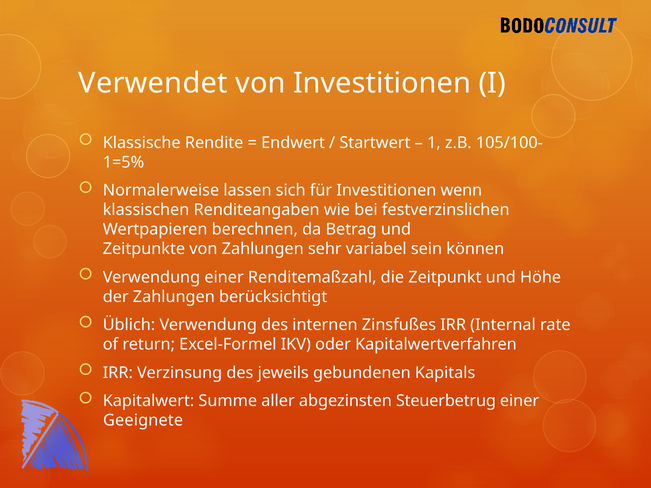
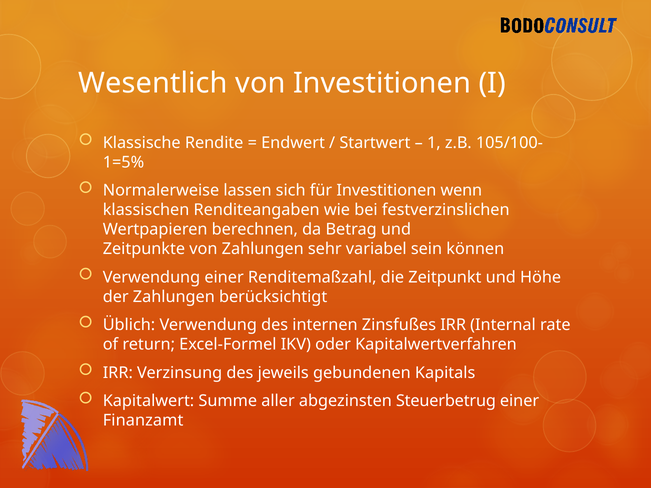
Verwendet: Verwendet -> Wesentlich (153, 83)
Geeignete: Geeignete -> Finanzamt (143, 421)
